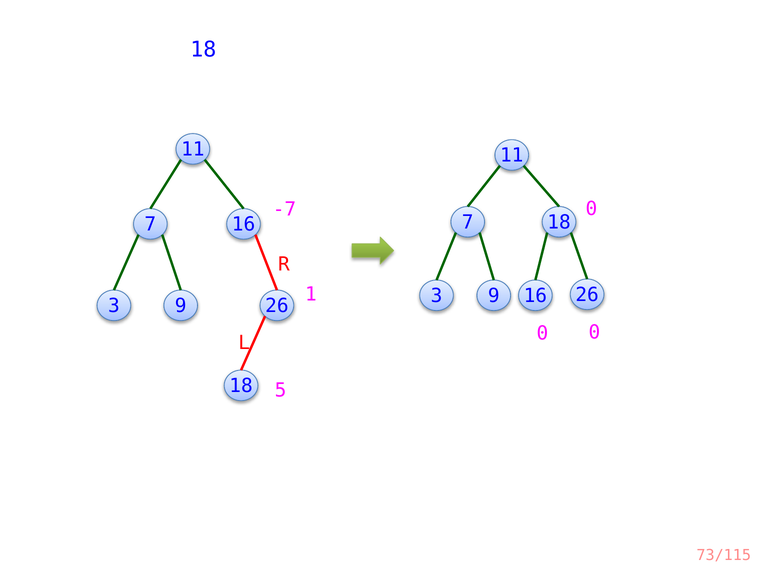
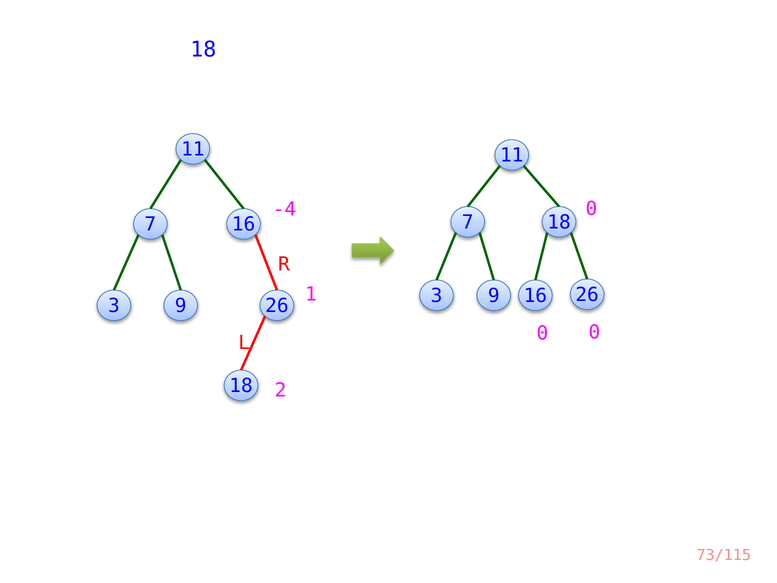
-7: -7 -> -4 (284, 209)
5: 5 -> 2 (281, 390)
